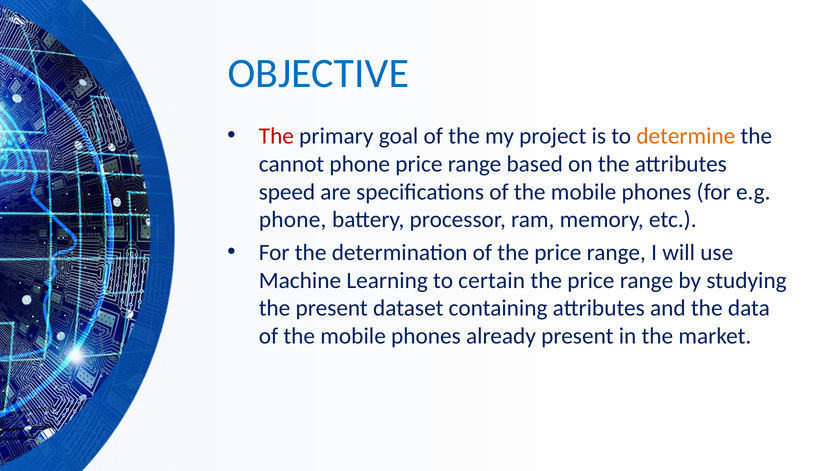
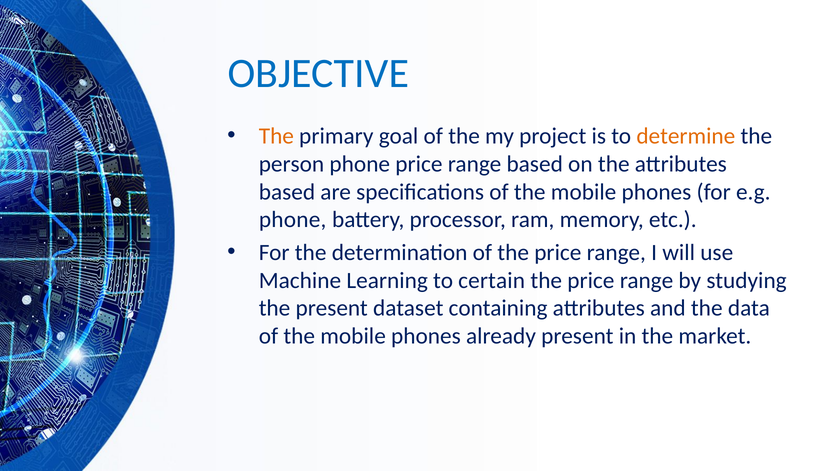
The colour: red -> orange (276, 136)
cannot: cannot -> person (291, 164)
speed: speed -> based (287, 192)
